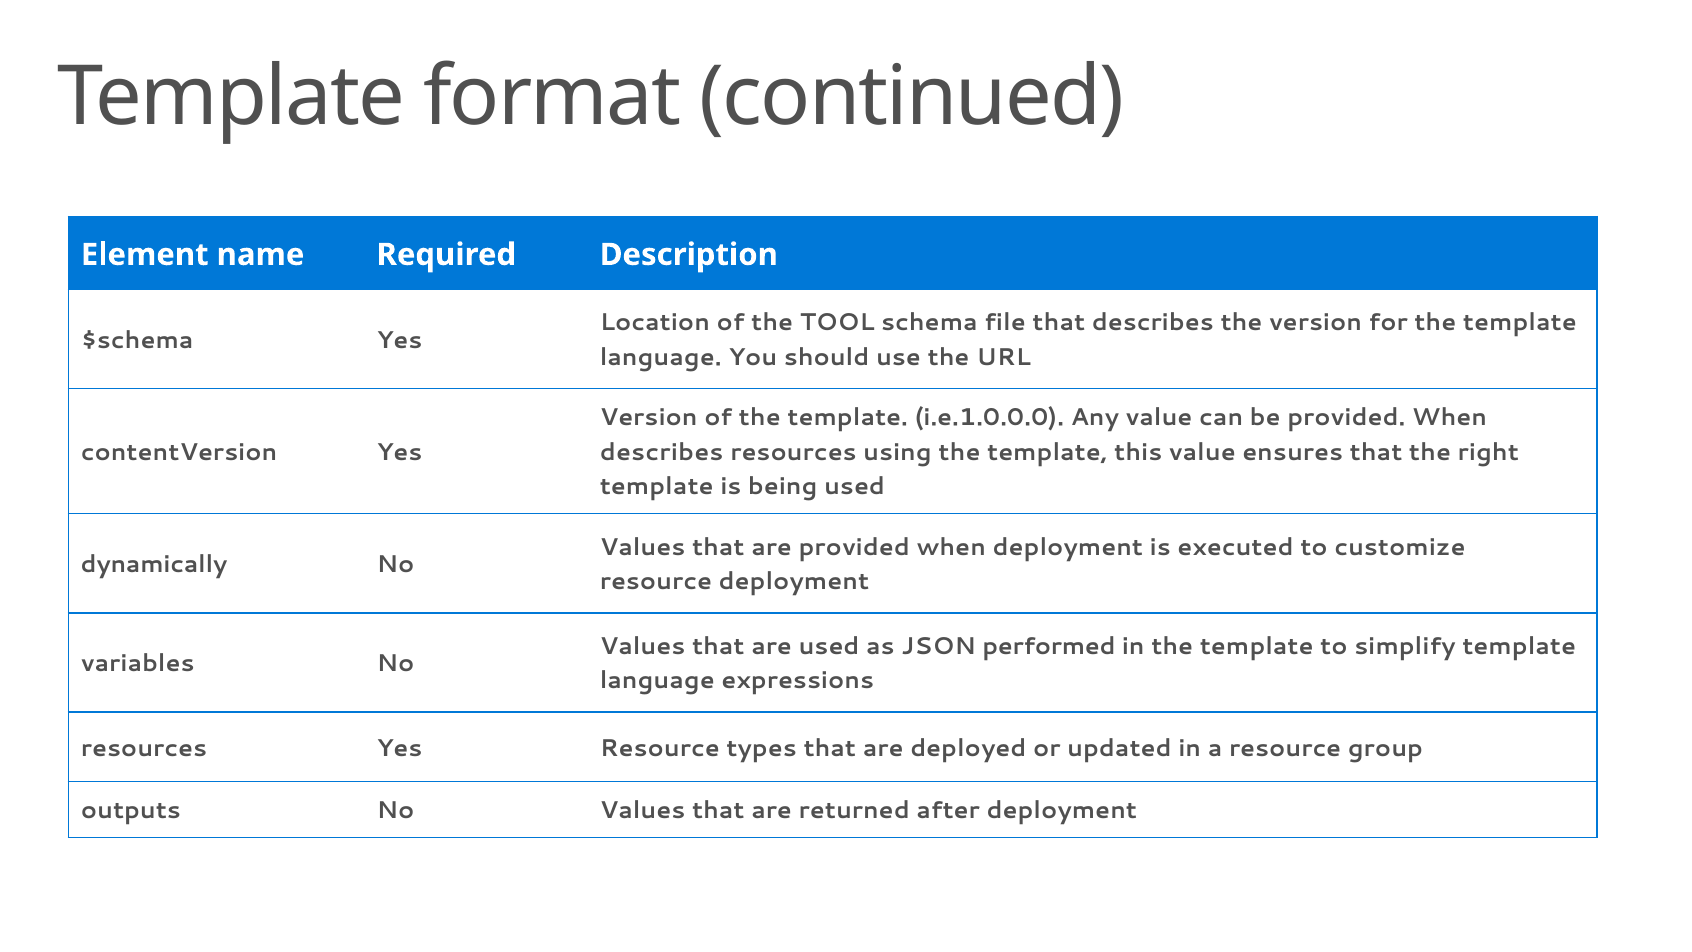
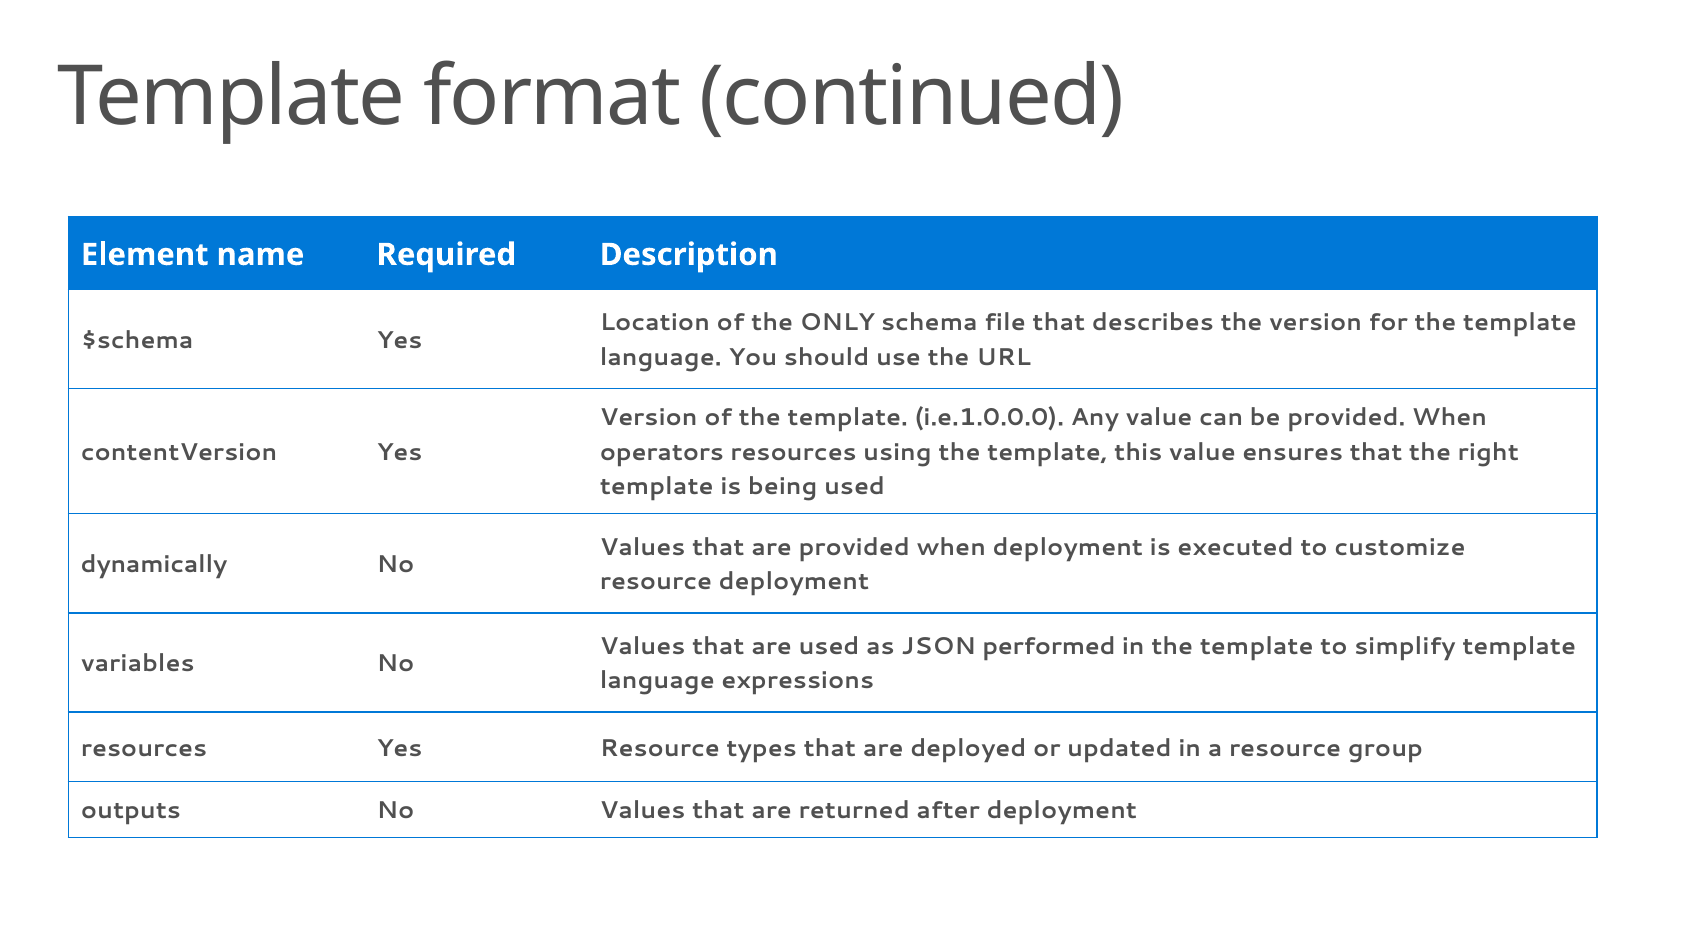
TOOL: TOOL -> ONLY (837, 323)
describes: describes -> operators (662, 452)
